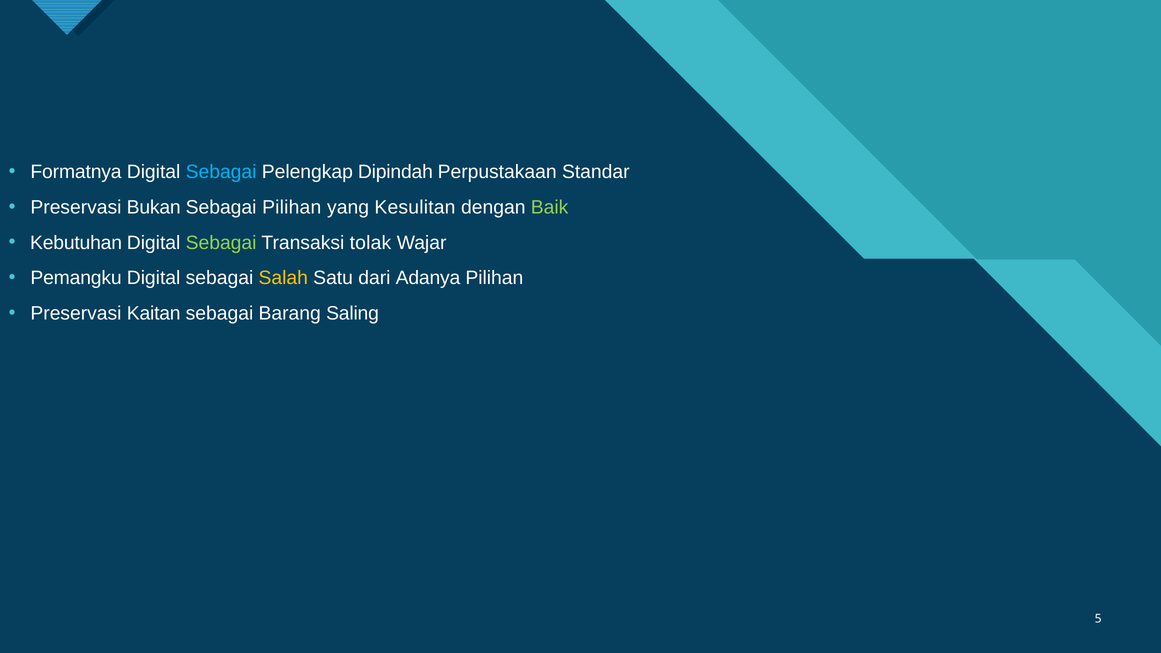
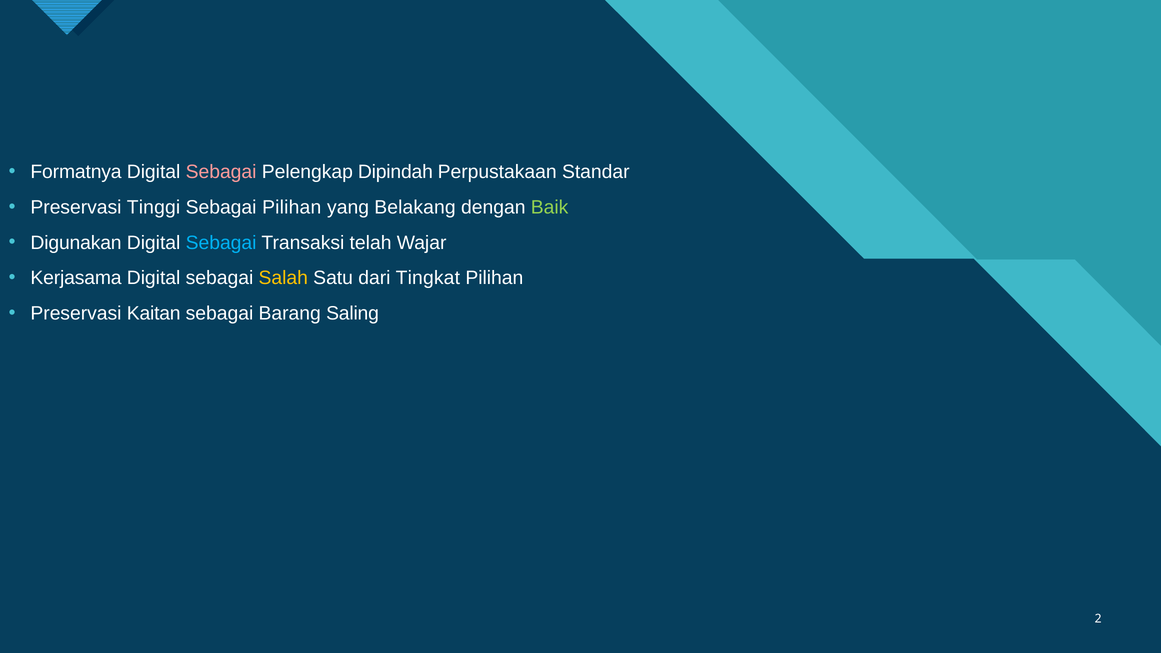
Sebagai colour: light blue -> pink (221, 172)
Bukan: Bukan -> Tinggi (154, 207)
Kesulitan: Kesulitan -> Belakang (415, 207)
Kebutuhan: Kebutuhan -> Digunakan (76, 243)
Sebagai colour: light green -> light blue (221, 243)
tolak: tolak -> telah (371, 243)
Pemangku: Pemangku -> Kerjasama (76, 278)
Adanya: Adanya -> Tingkat (428, 278)
5: 5 -> 2 (1098, 619)
